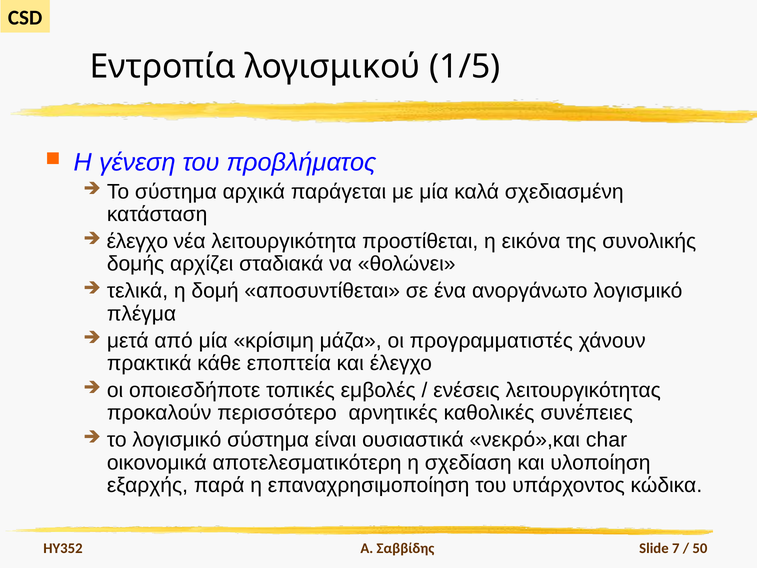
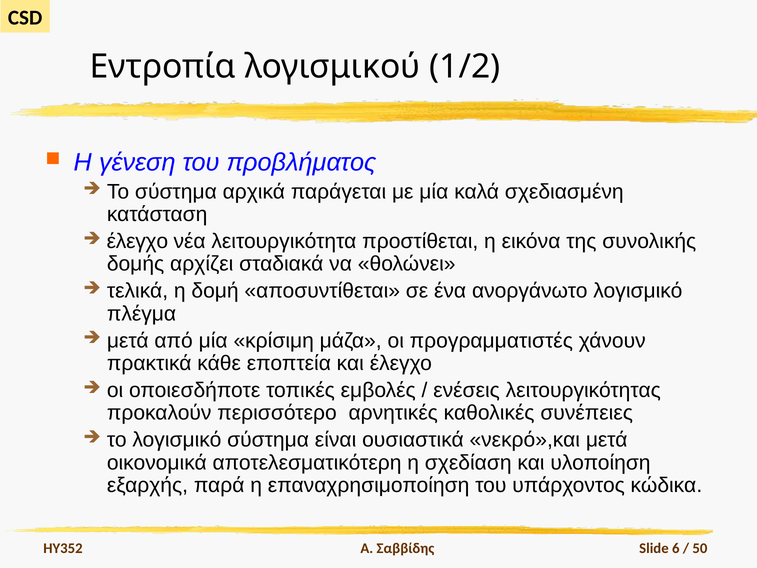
1/5: 1/5 -> 1/2 (465, 67)
νεκρό»,και char: char -> μετά (607, 440)
7: 7 -> 6 (676, 548)
